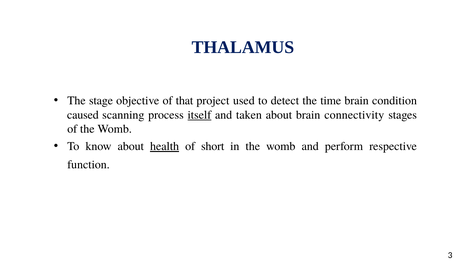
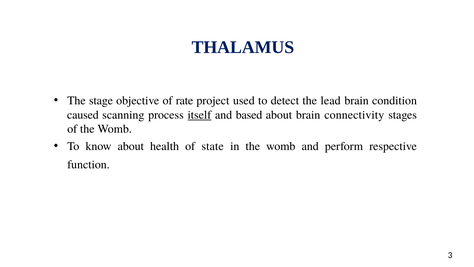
that: that -> rate (185, 100)
time: time -> lead (331, 100)
taken: taken -> based (249, 115)
health underline: present -> none (165, 146)
short: short -> state (213, 146)
